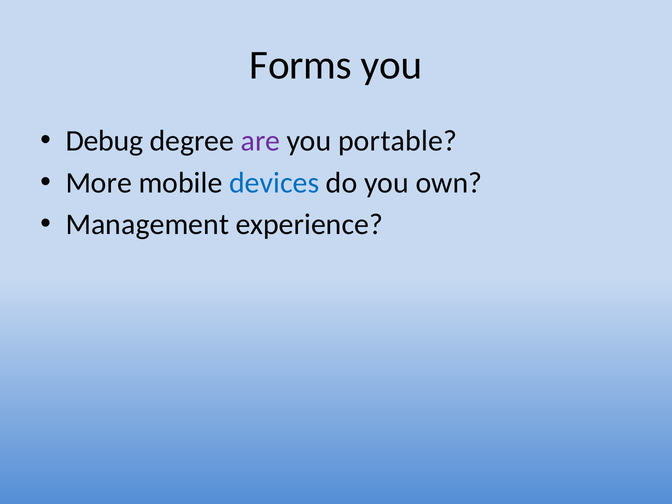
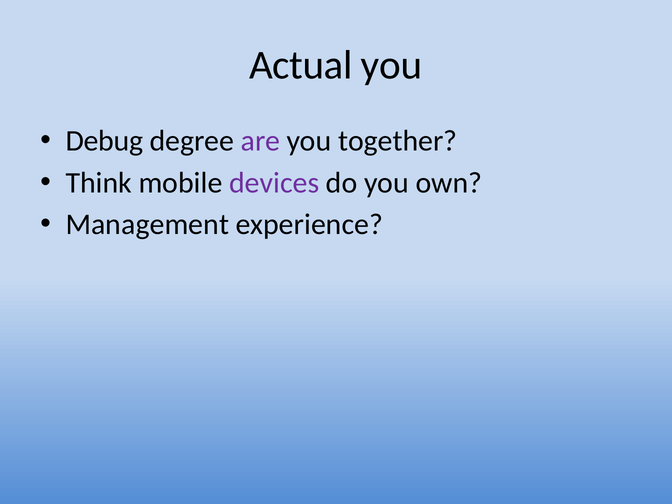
Forms: Forms -> Actual (301, 65)
portable: portable -> together (398, 141)
More: More -> Think (99, 183)
devices colour: blue -> purple (274, 183)
